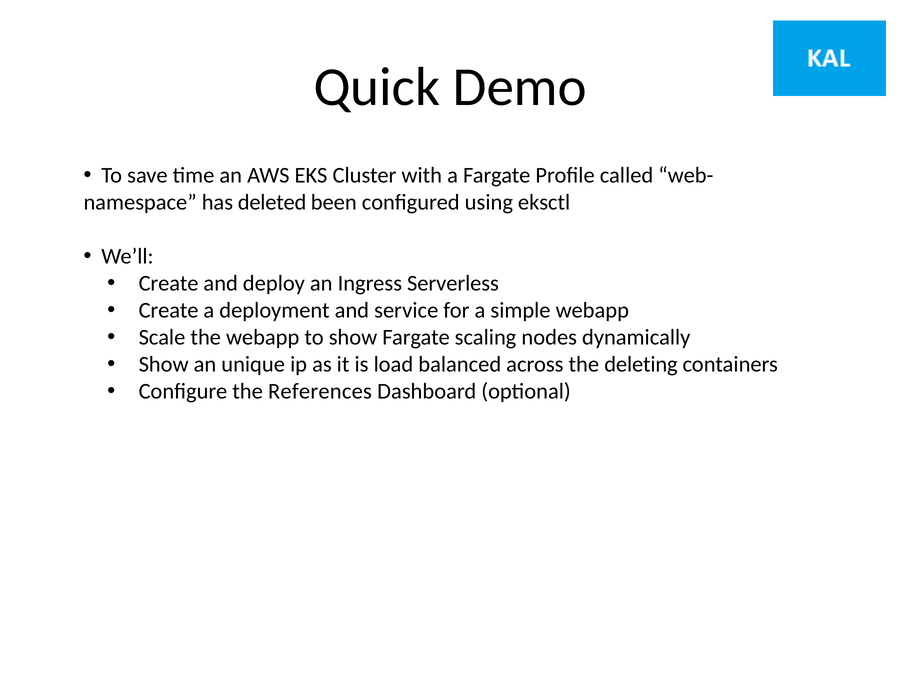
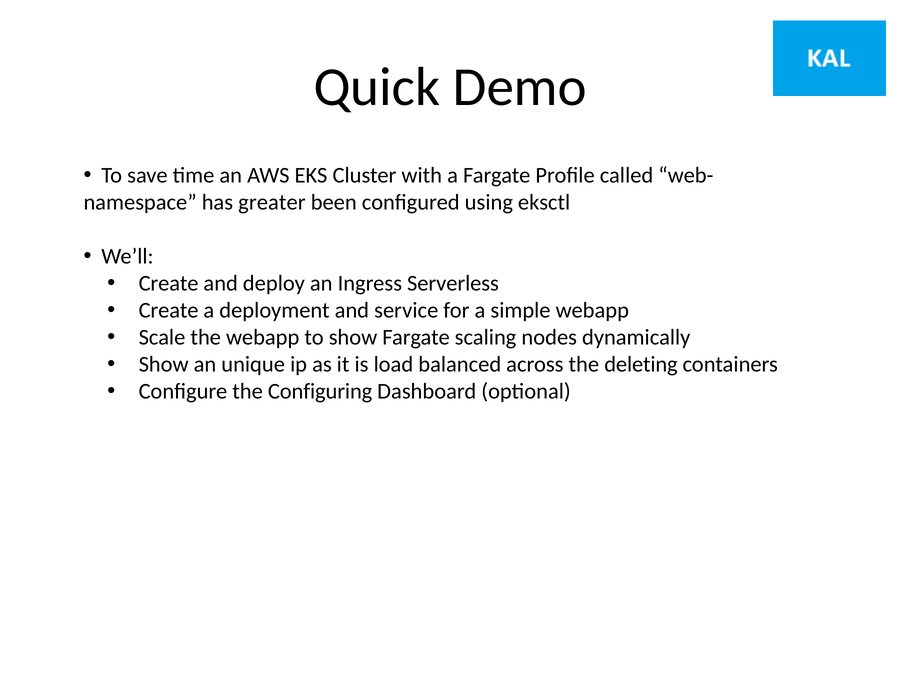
deleted: deleted -> greater (272, 203)
References: References -> Configuring (320, 392)
